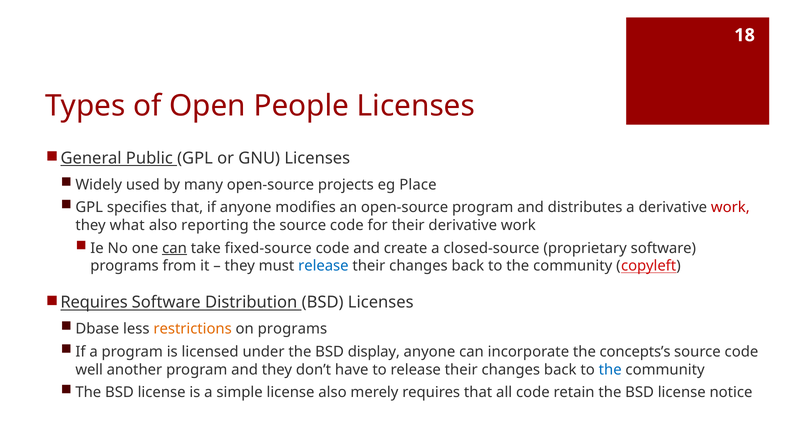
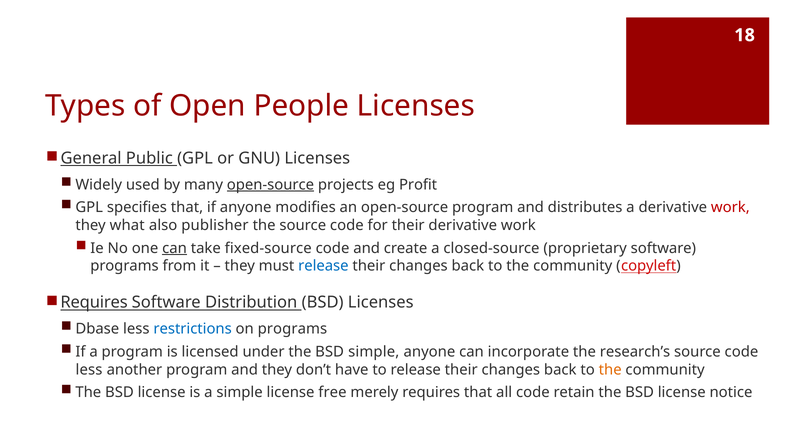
open-source underline: none -> present (270, 184)
Place: Place -> Profit (418, 184)
reporting: reporting -> publisher (215, 225)
restrictions colour: orange -> blue (193, 329)
BSD display: display -> simple (374, 351)
concepts’s: concepts’s -> research’s (635, 351)
well: well -> less (89, 369)
the colour: blue -> orange (610, 369)
license also: also -> free (332, 392)
